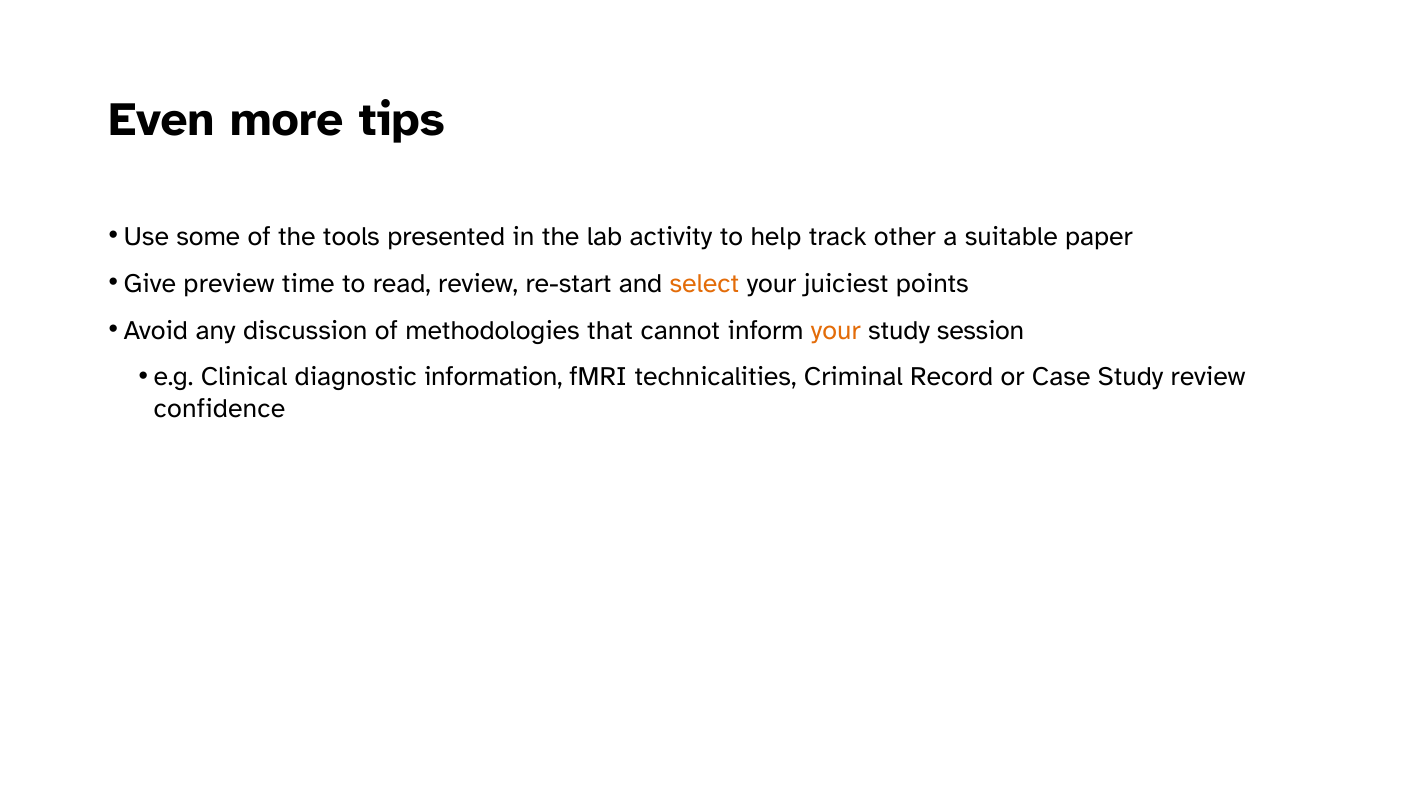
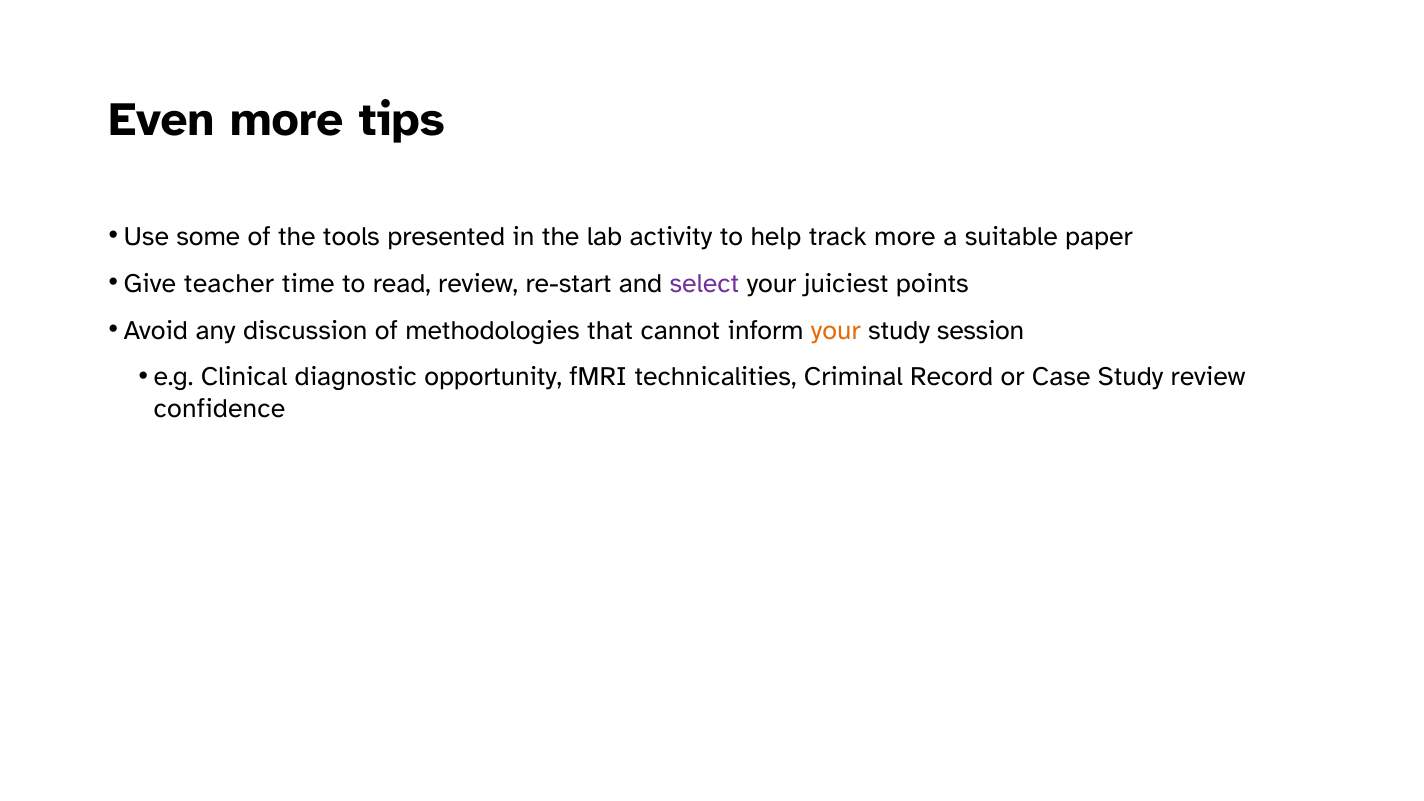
track other: other -> more (905, 236)
preview: preview -> teacher (229, 283)
select colour: orange -> purple (705, 283)
information: information -> opportunity (493, 377)
